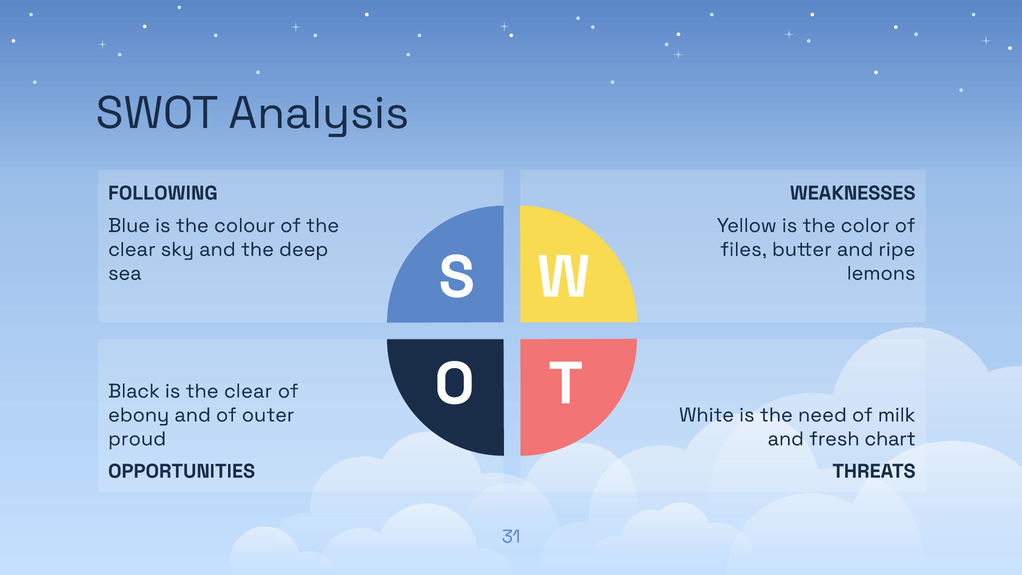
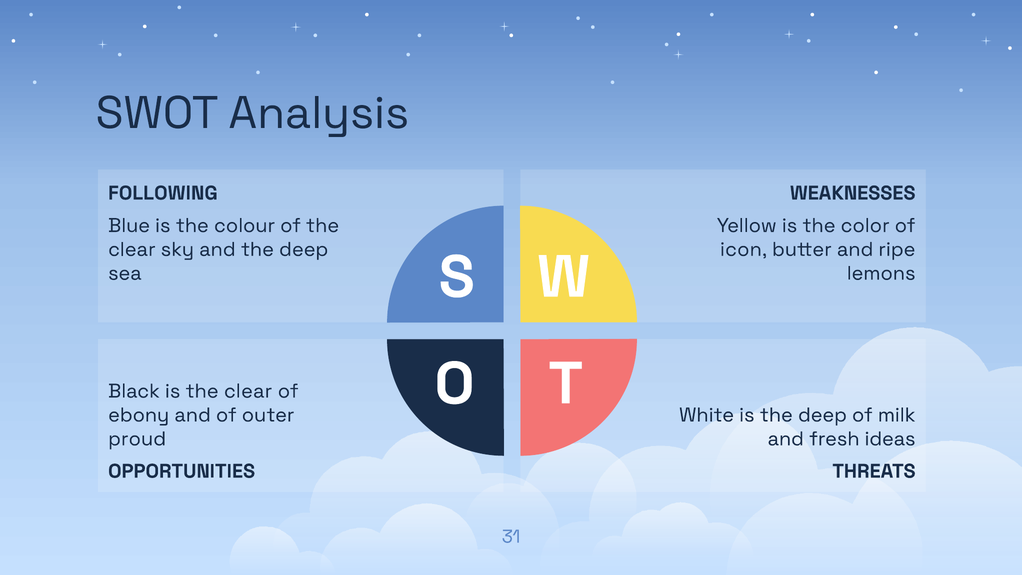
files: files -> icon (744, 249)
is the need: need -> deep (822, 415)
chart: chart -> ideas (890, 439)
